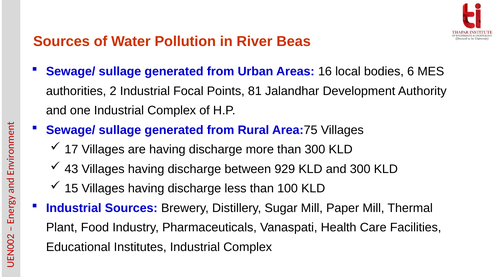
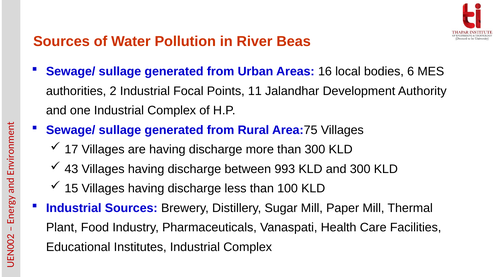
81: 81 -> 11 (255, 91)
929: 929 -> 993 (285, 169)
